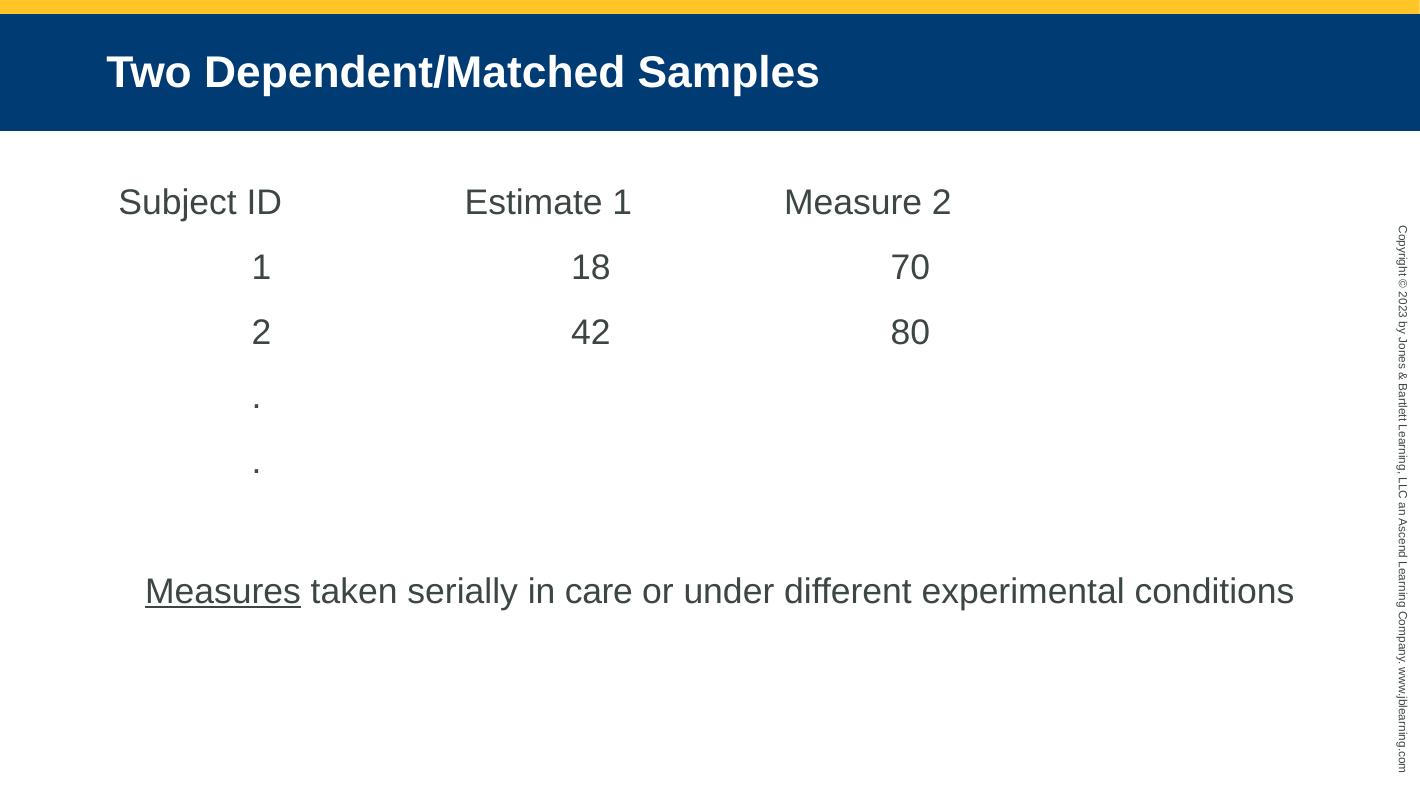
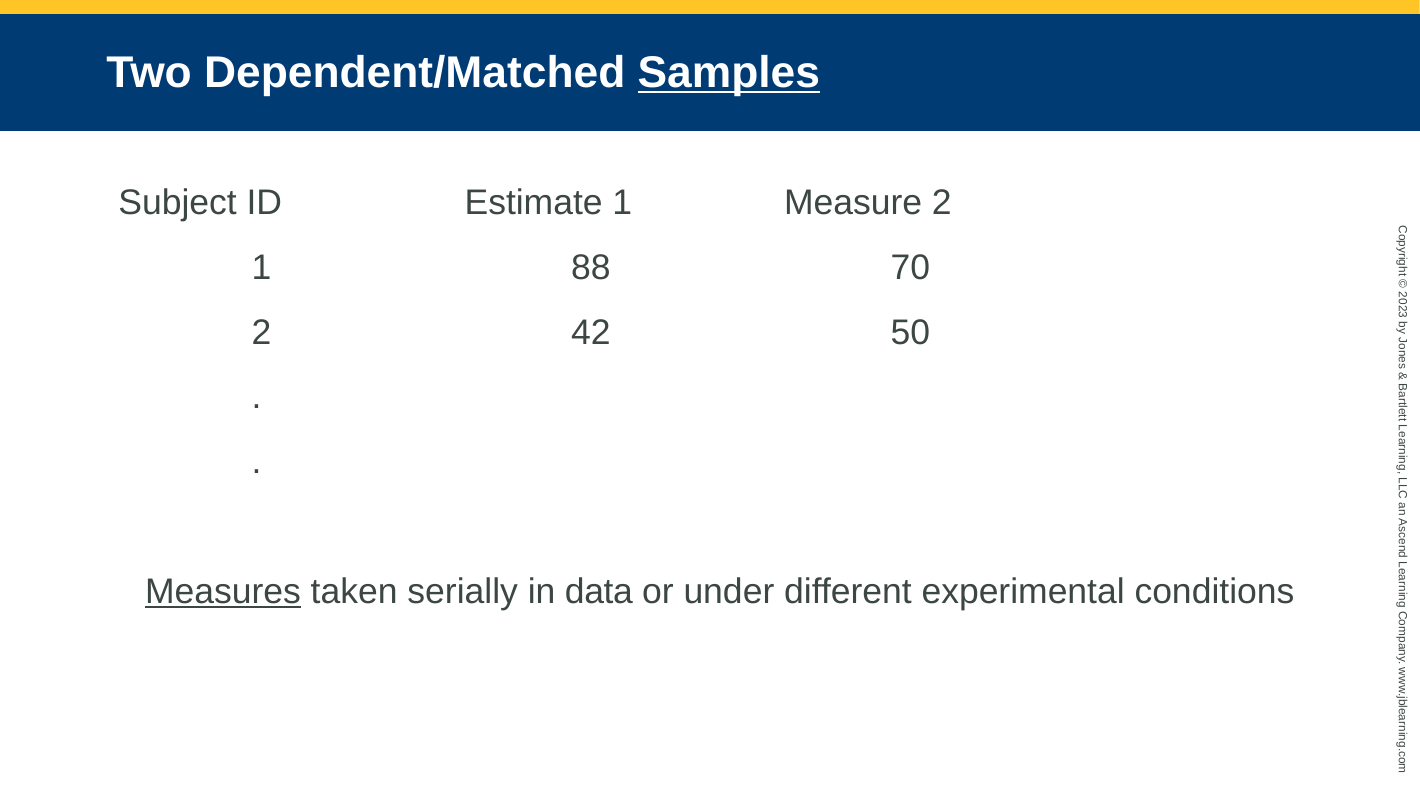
Samples underline: none -> present (729, 73)
18: 18 -> 88 (591, 268)
80: 80 -> 50 (910, 332)
care: care -> data (599, 591)
